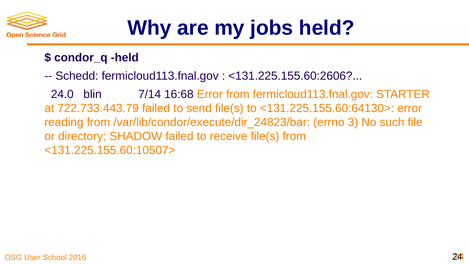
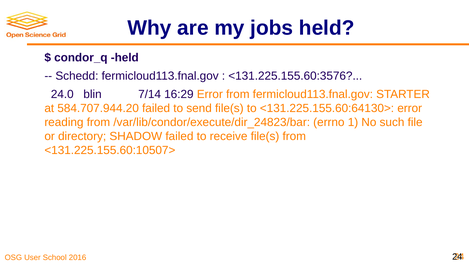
<131.225.155.60:2606: <131.225.155.60:2606 -> <131.225.155.60:3576 (295, 76)
16:68: 16:68 -> 16:29 (179, 94)
722.733.443.79: 722.733.443.79 -> 584.707.944.20 (98, 108)
3: 3 -> 1 (353, 122)
